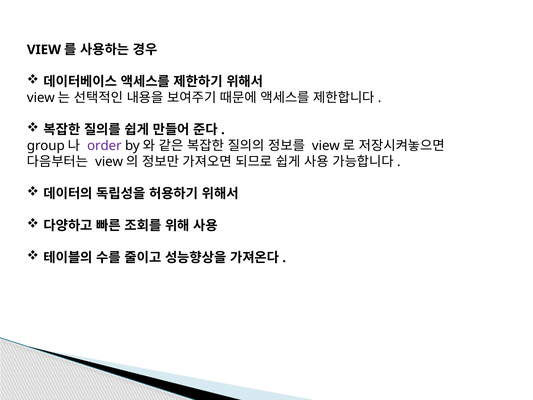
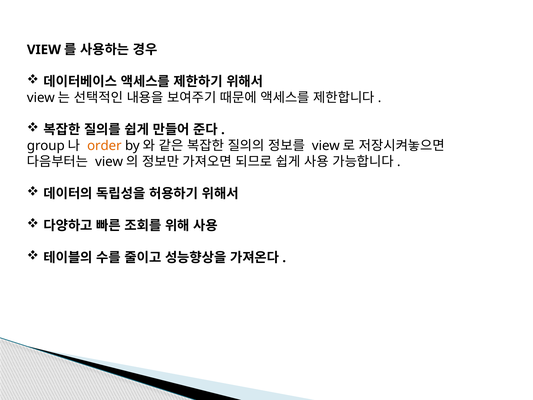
order colour: purple -> orange (104, 146)
